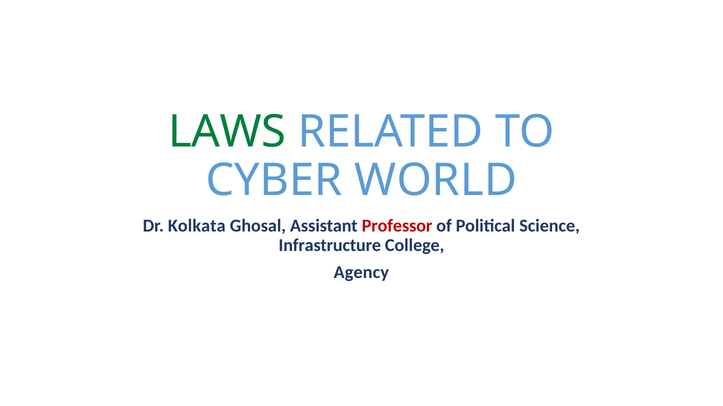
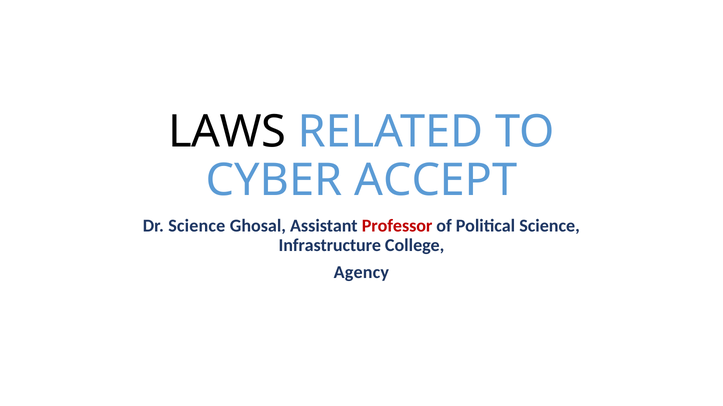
LAWS colour: green -> black (227, 132)
WORLD: WORLD -> ACCEPT (436, 181)
Dr Kolkata: Kolkata -> Science (197, 226)
